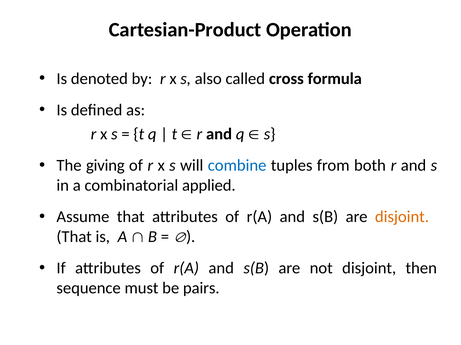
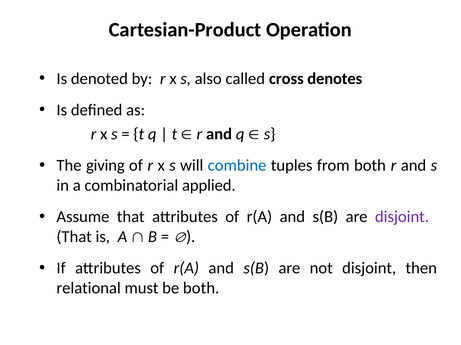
formula: formula -> denotes (335, 79)
disjoint colour: orange -> purple (402, 217)
sequence: sequence -> relational (89, 289)
be pairs: pairs -> both (201, 289)
